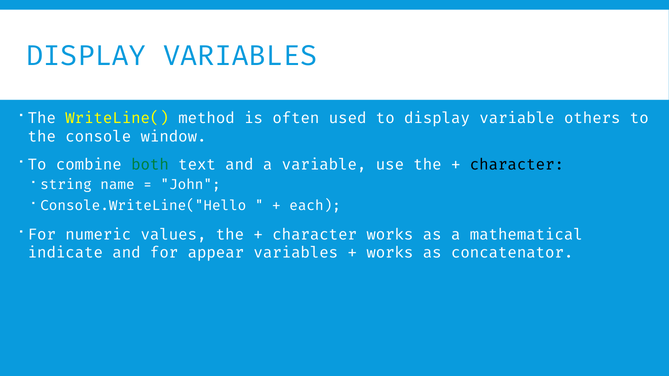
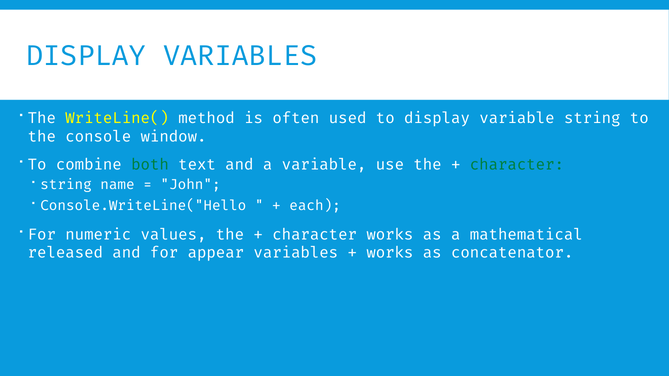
variable others: others -> string (592, 118)
character colour: black -> green (517, 165)
indicate: indicate -> released (65, 253)
